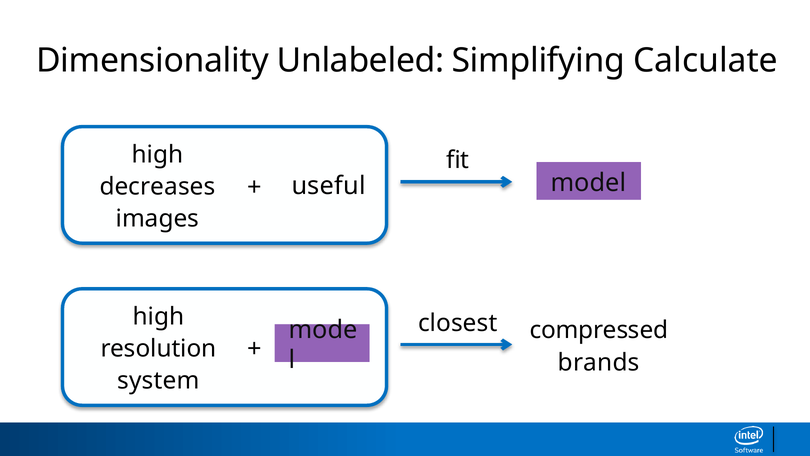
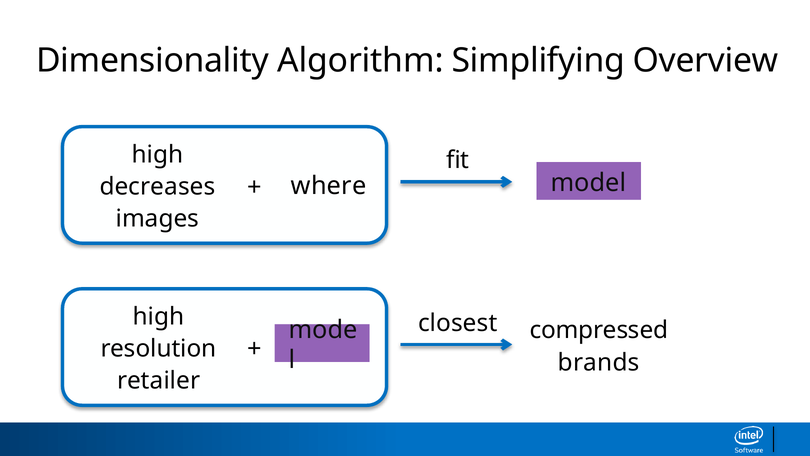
Unlabeled: Unlabeled -> Algorithm (360, 60)
Calculate: Calculate -> Overview (706, 60)
useful: useful -> where (329, 186)
system: system -> retailer (159, 380)
